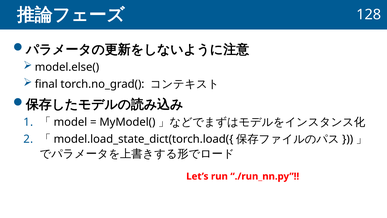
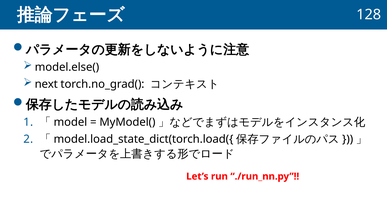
final: final -> next (46, 84)
